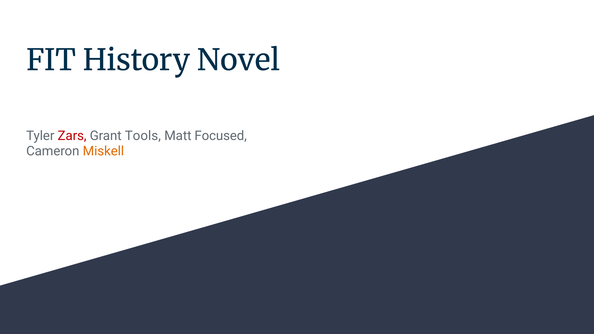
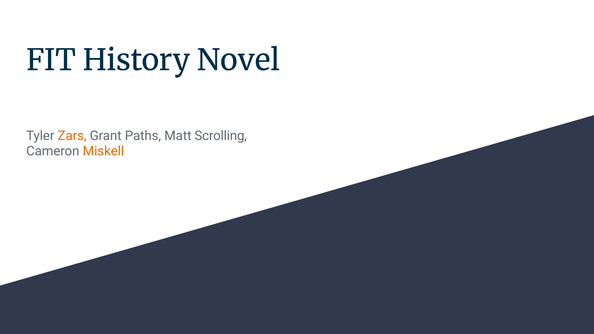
Zars colour: red -> orange (72, 136)
Tools: Tools -> Paths (143, 136)
Focused: Focused -> Scrolling (221, 136)
